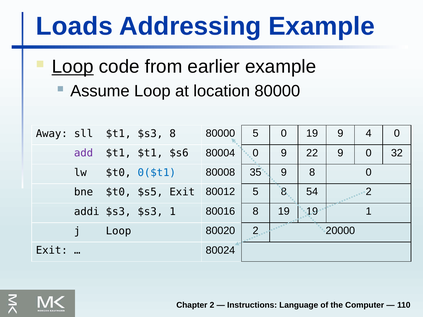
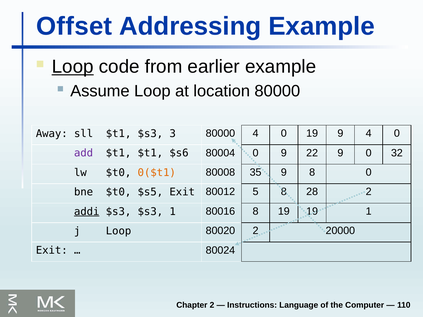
Loads: Loads -> Offset (74, 26)
$s3 8: 8 -> 3 (173, 134)
80000 5: 5 -> 4 (256, 134)
0($t1 colour: blue -> orange (157, 173)
54: 54 -> 28 (312, 192)
addi underline: none -> present (87, 212)
